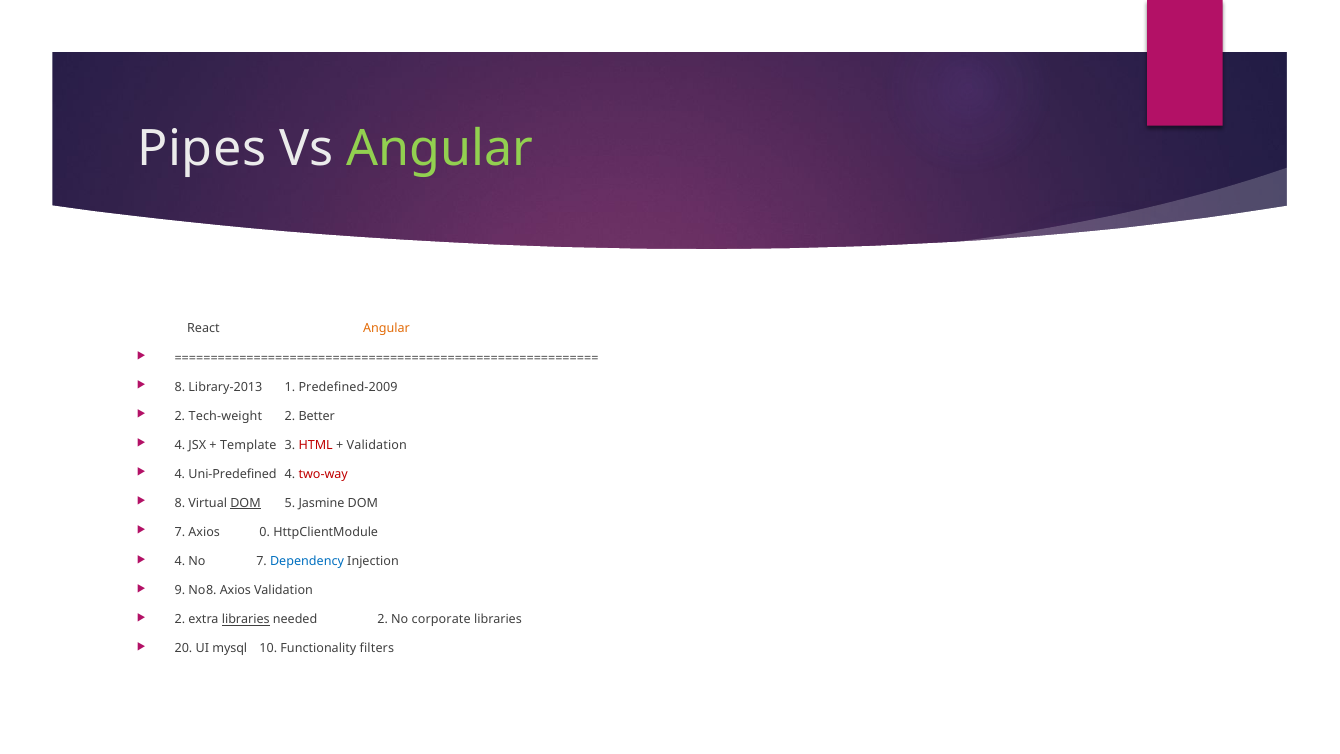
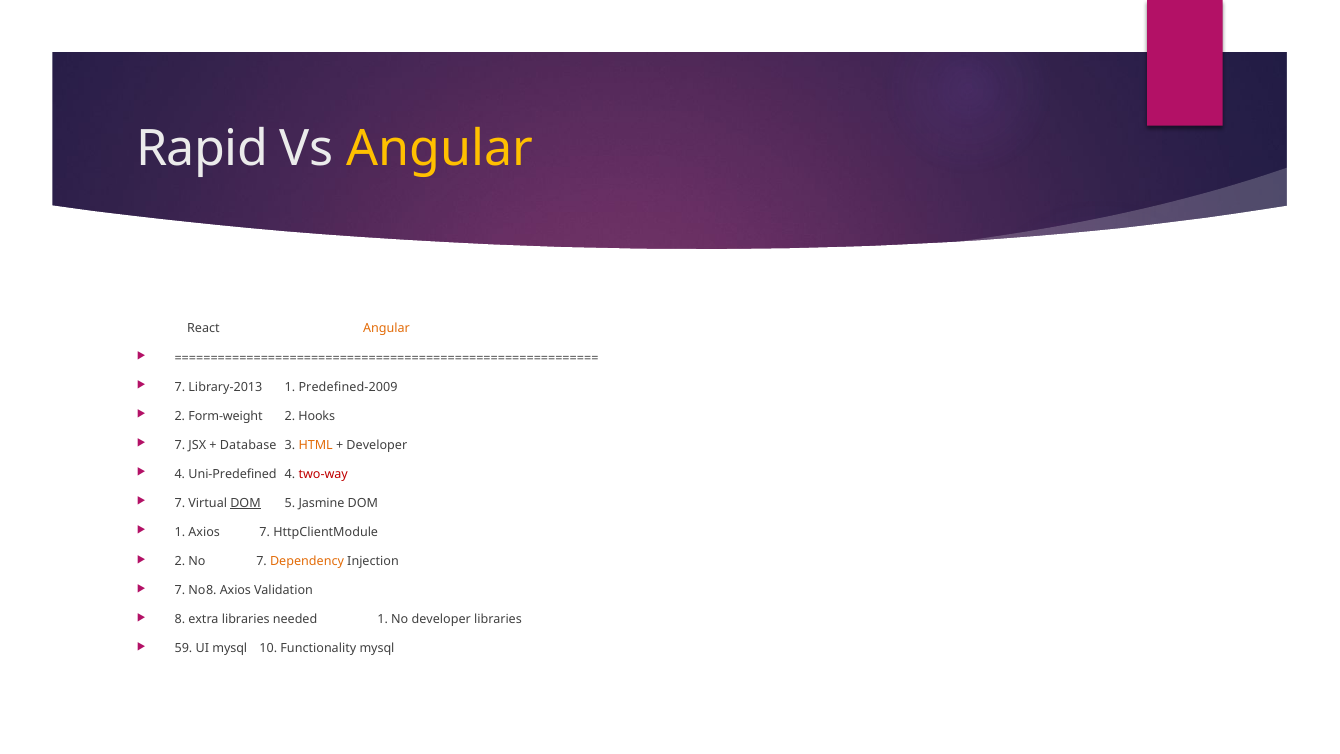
Pipes: Pipes -> Rapid (202, 149)
Angular colour: light green -> yellow (440, 149)
8: 8 -> 7 (180, 387)
Tech-weight: Tech-weight -> Form-weight (226, 416)
Better: Better -> Hooks (317, 416)
4: 4 -> 7 (180, 445)
Template: Template -> Database (248, 445)
HTML colour: red -> orange (316, 445)
Validation: Validation -> Developer (377, 445)
8: 8 -> 7 (180, 503)
7: 7 -> 1 (180, 532)
Axios 0: 0 -> 7 (265, 532)
4: 4 -> 2 (180, 561)
Dependency colour: blue -> orange (307, 561)
9: 9 -> 7 (180, 590)
2: 2 -> 8 (180, 619)
libraries underline: present -> none (246, 619)
needed 2: 2 -> 1 (383, 619)
No corporate: corporate -> developer (441, 619)
20: 20 -> 59 (184, 649)
Functionality filters: filters -> mysql (377, 649)
